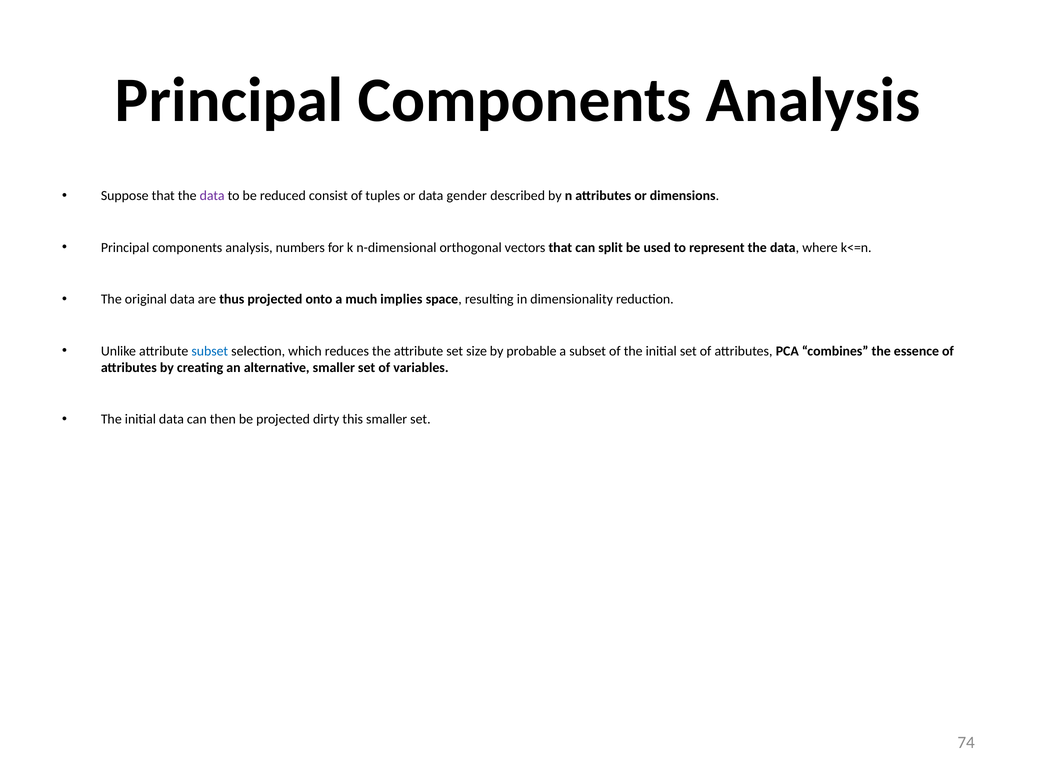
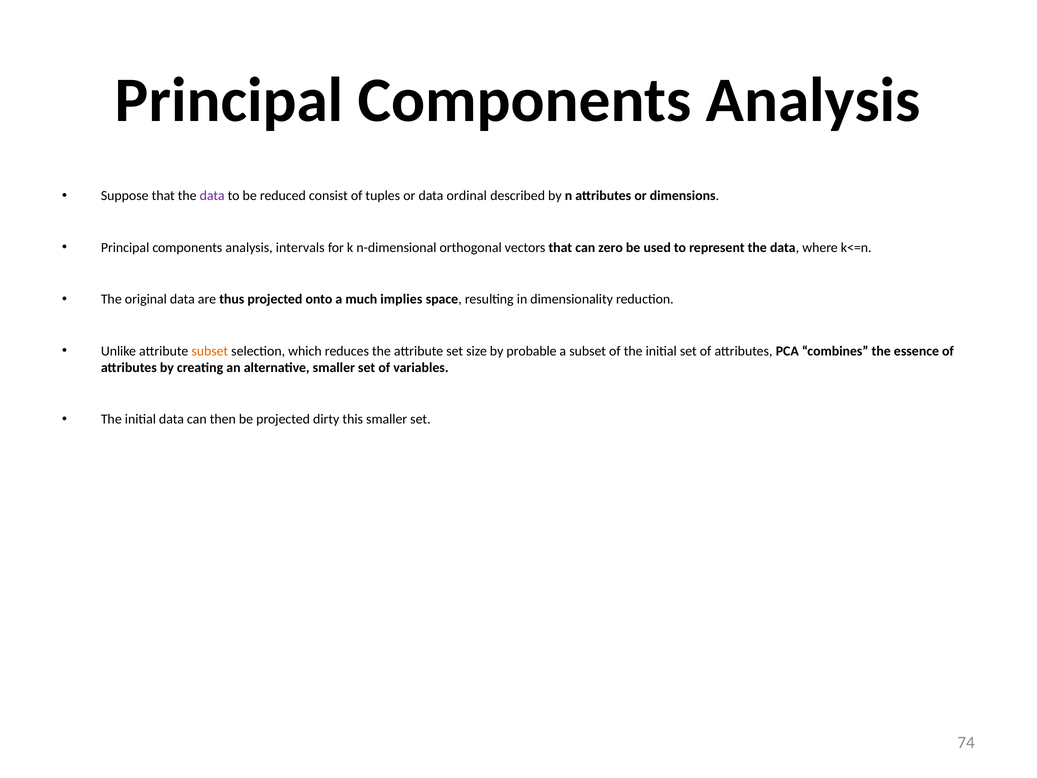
gender: gender -> ordinal (467, 196)
numbers: numbers -> intervals (300, 247)
split: split -> zero (611, 247)
subset colour: blue -> orange (210, 351)
